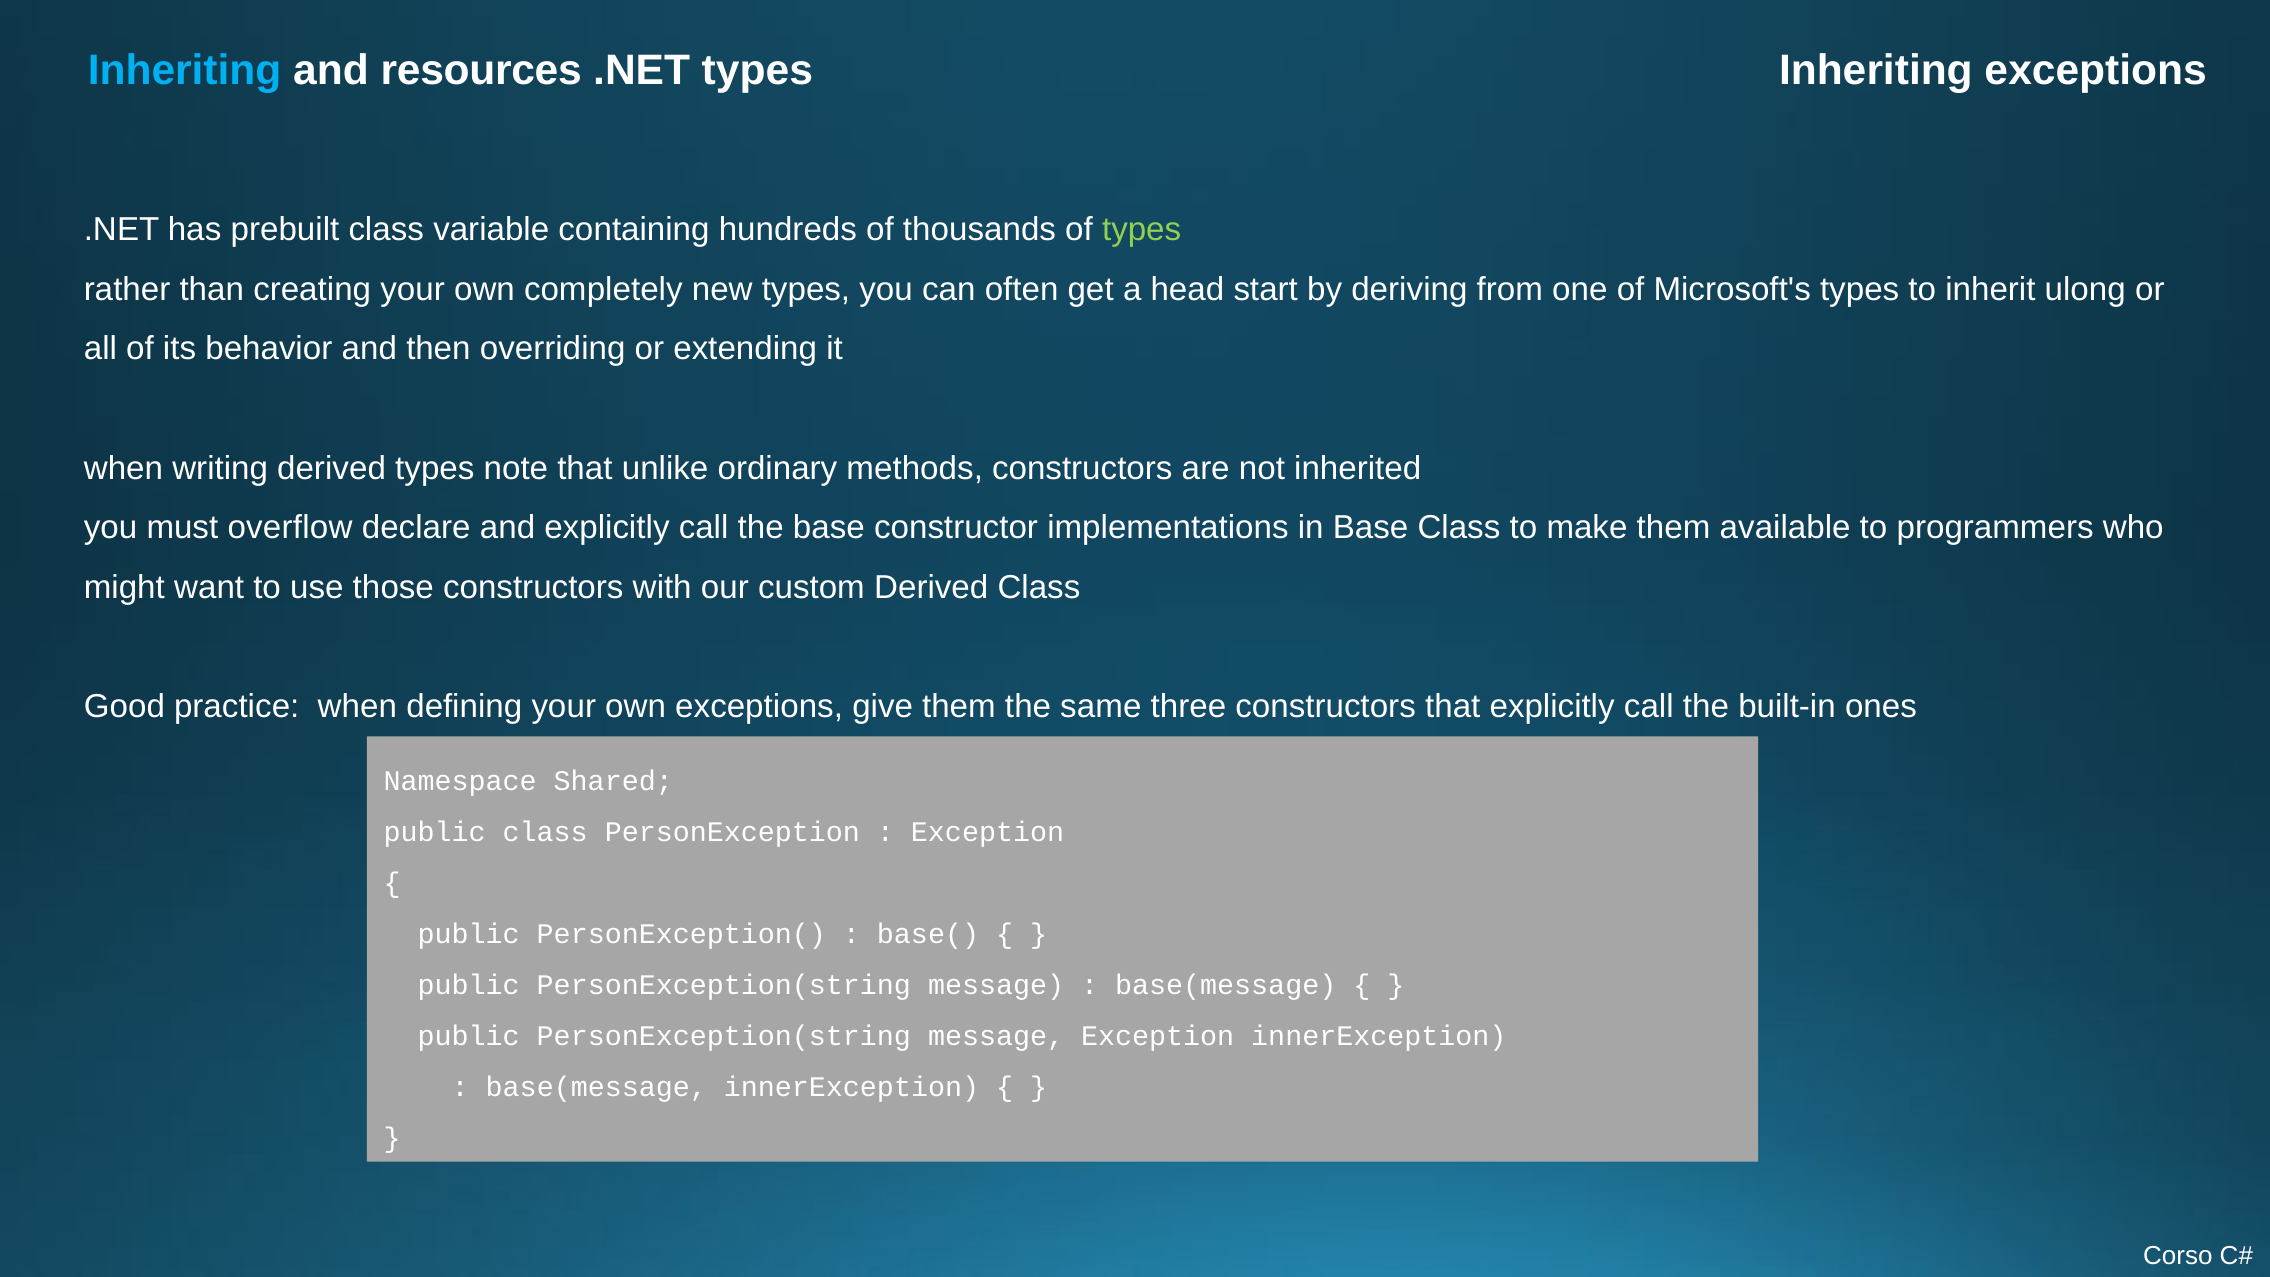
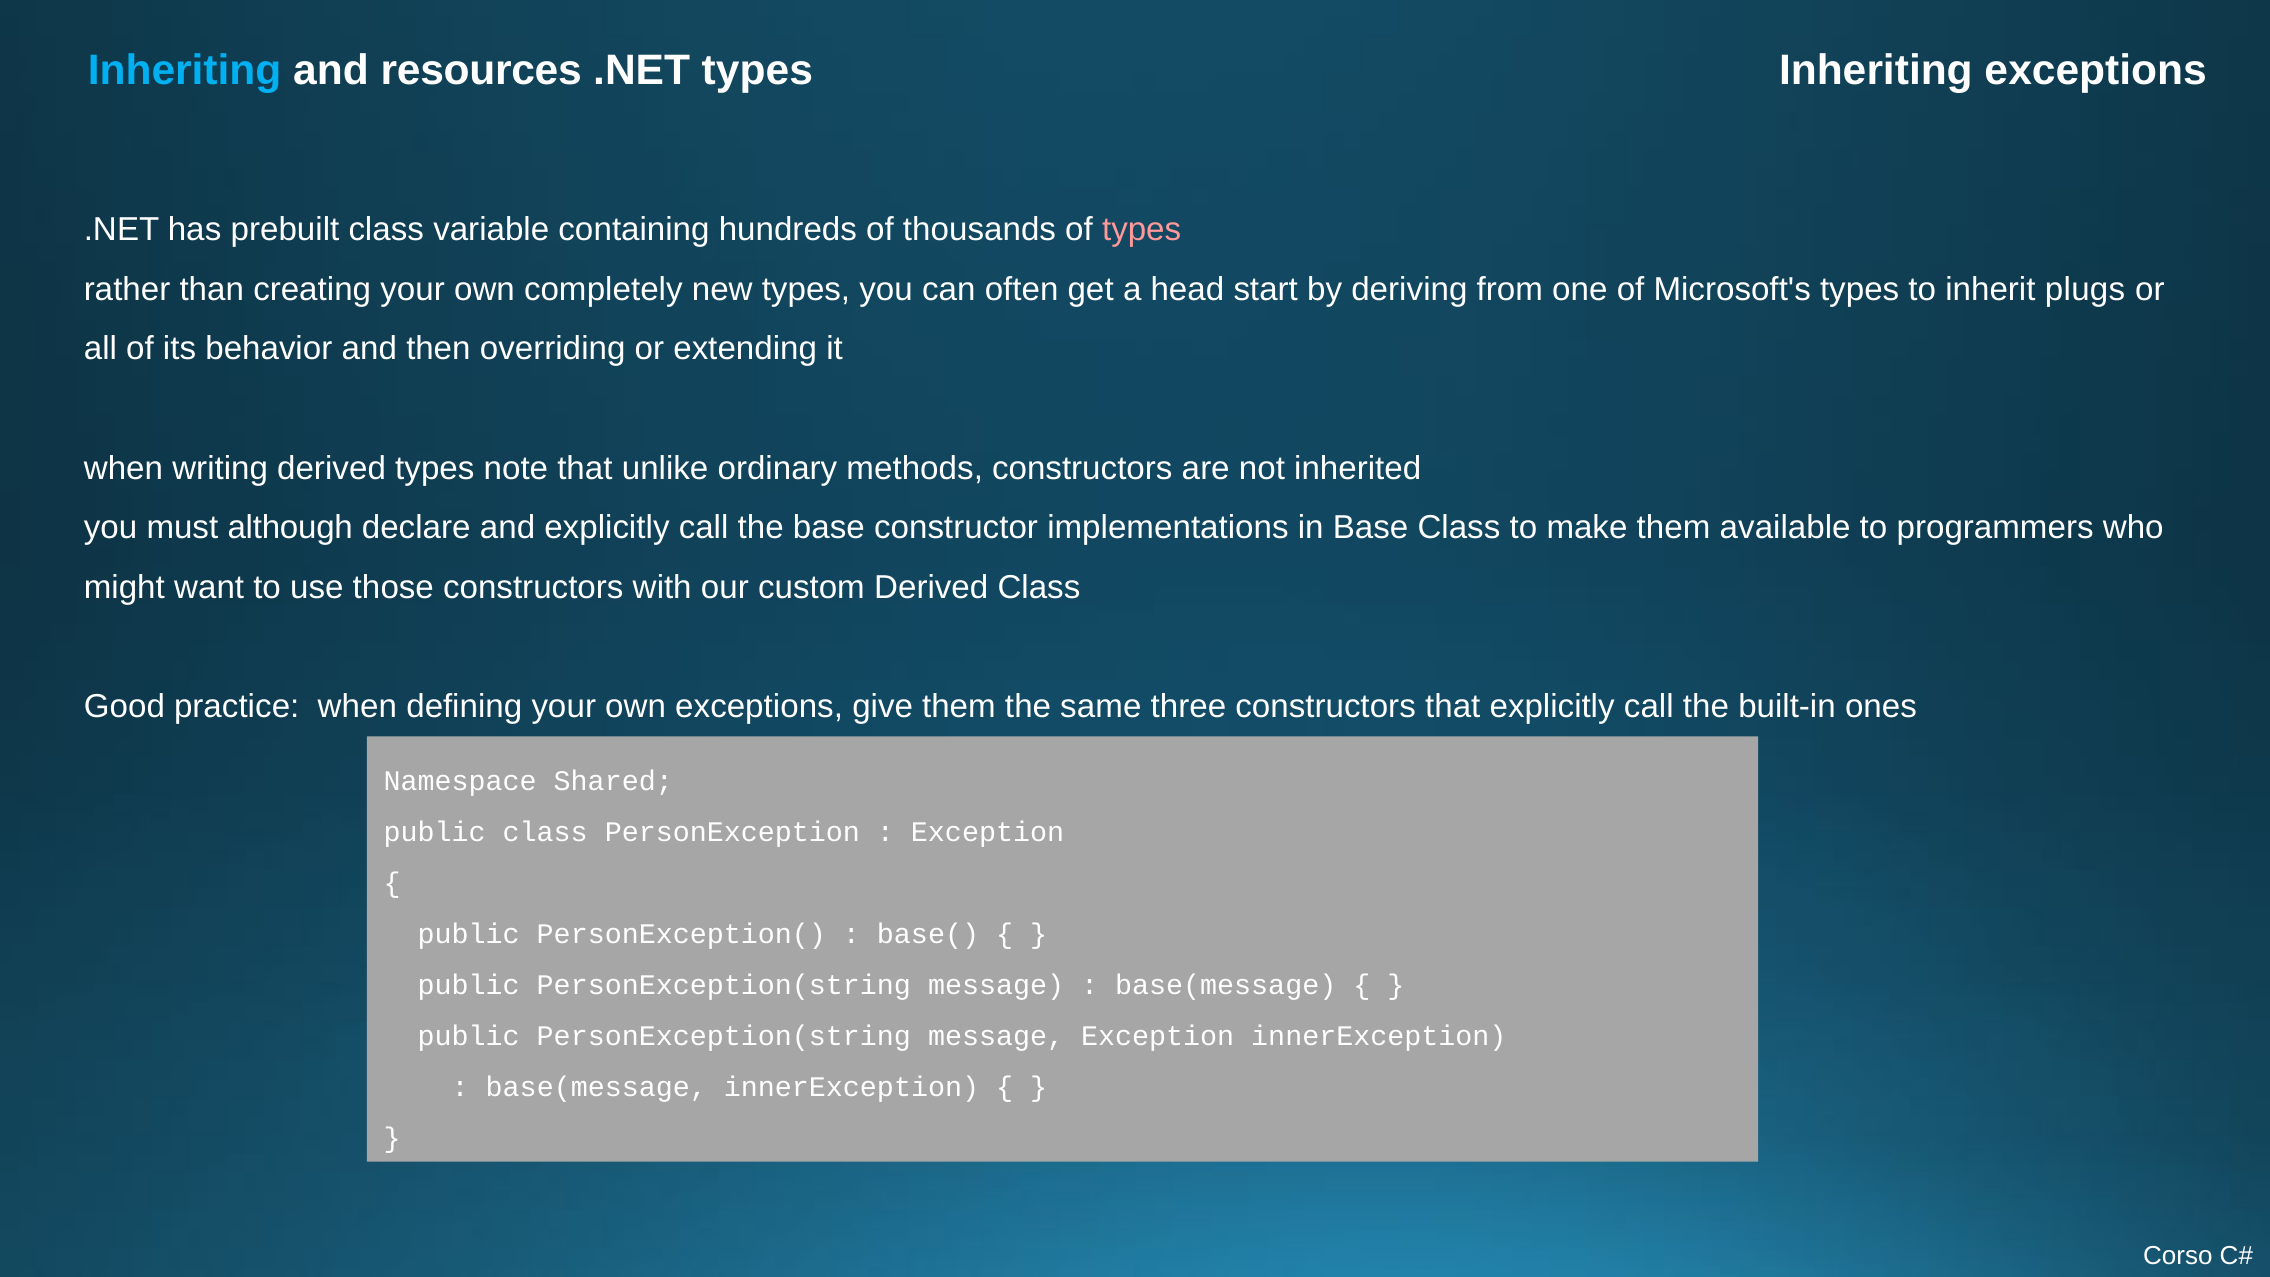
types colour: light green -> pink (1142, 230)
ulong: ulong -> plugs (2085, 289)
overflow: overflow -> although (290, 528)
